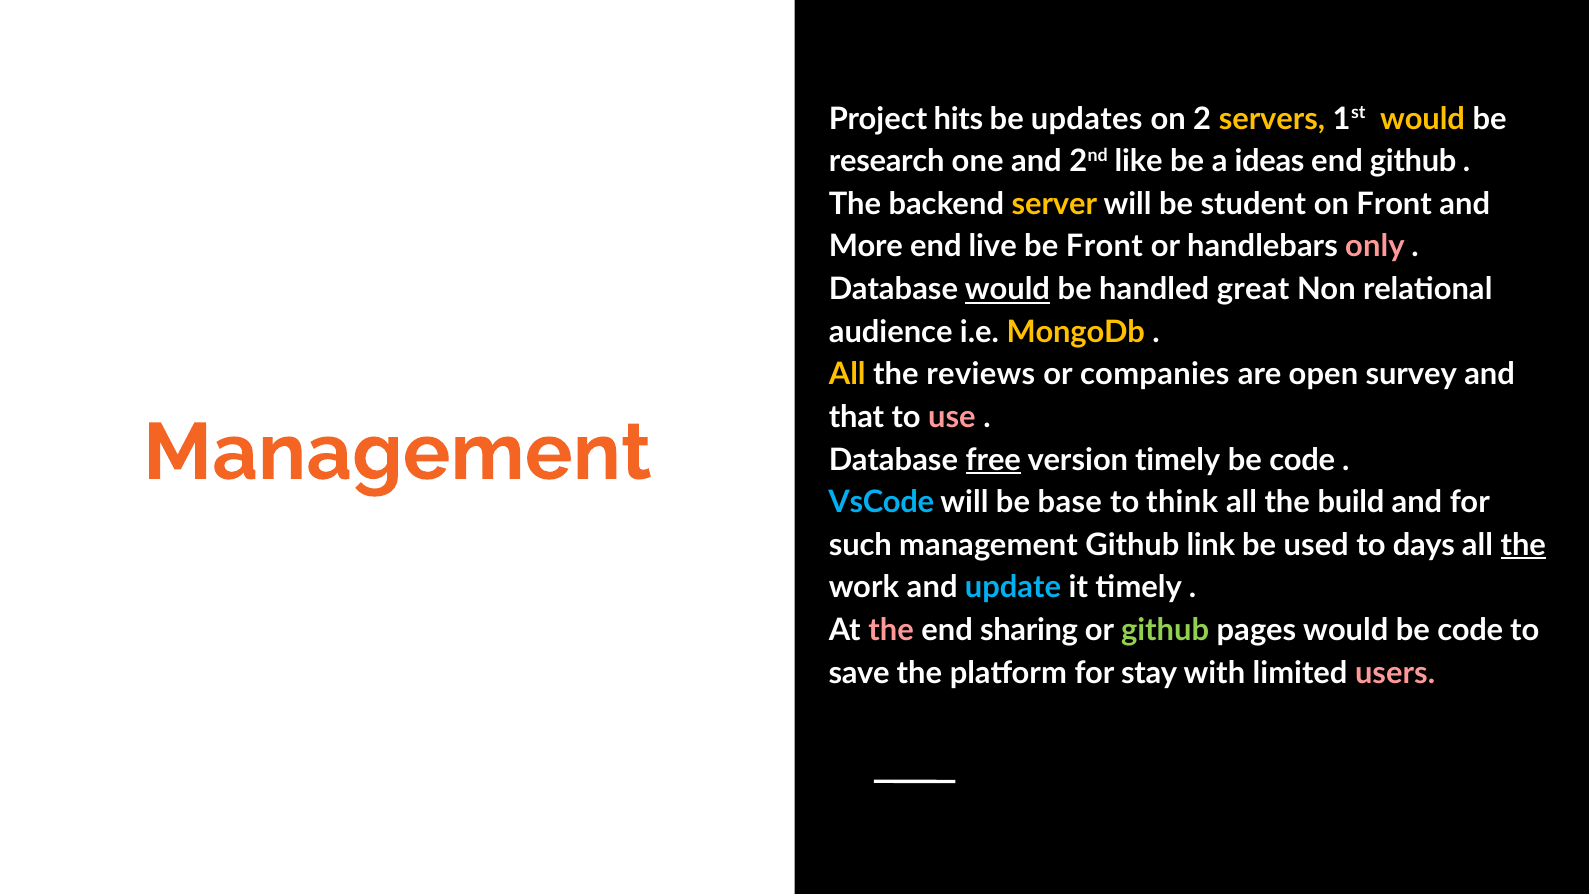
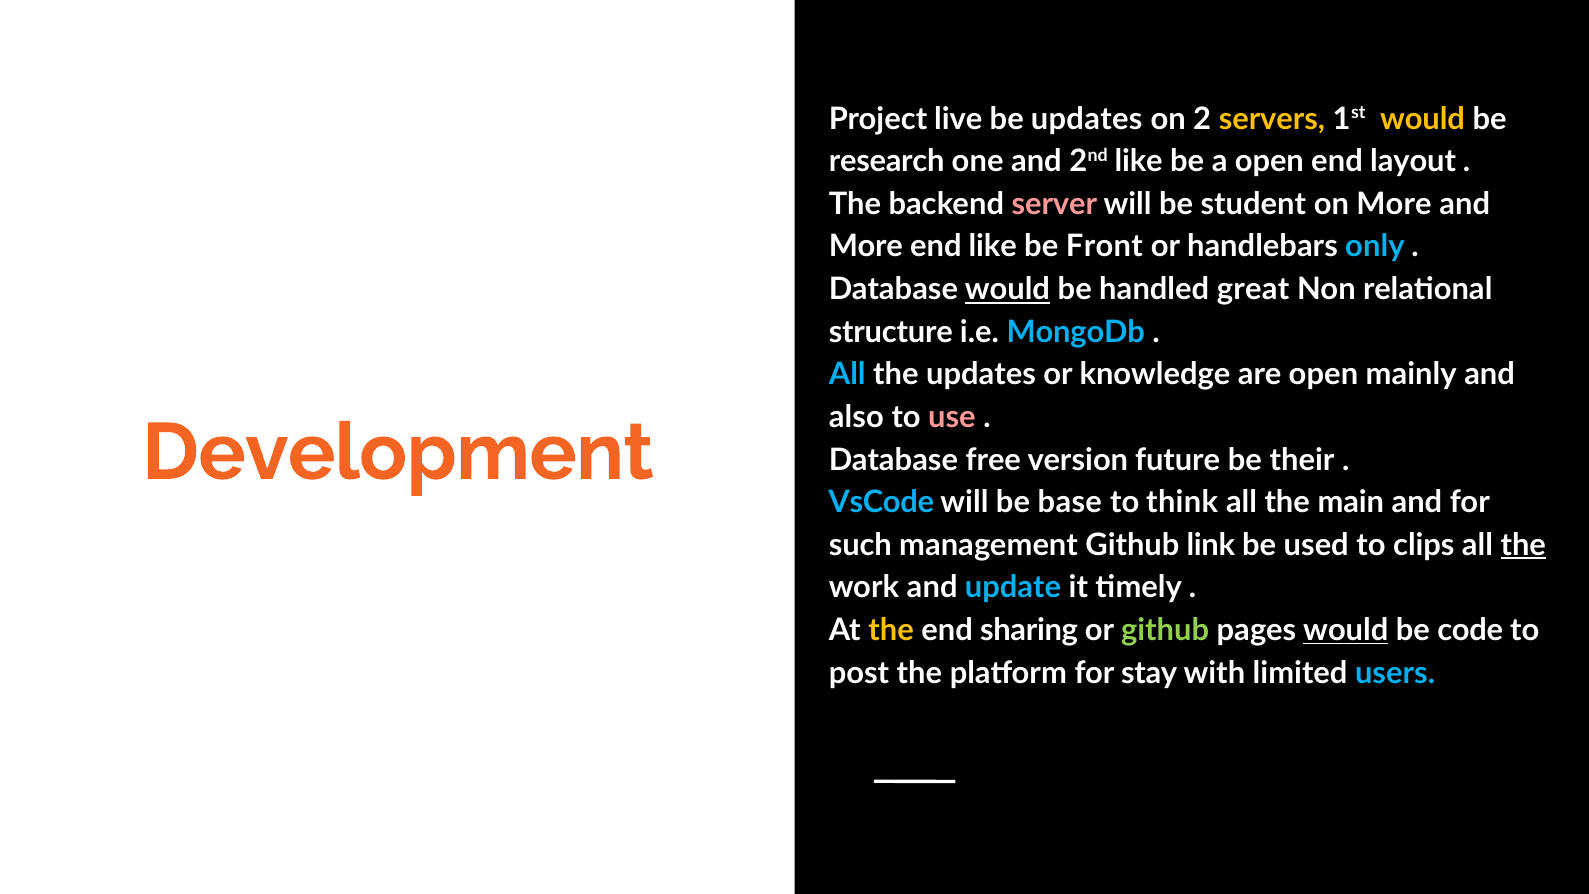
hits: hits -> live (958, 119)
a ideas: ideas -> open (1269, 162)
end github: github -> layout (1413, 162)
server colour: yellow -> pink (1054, 204)
on Front: Front -> More (1394, 204)
end live: live -> like (993, 247)
only colour: pink -> light blue (1375, 247)
audience: audience -> structure (891, 332)
MongoDb colour: yellow -> light blue (1076, 332)
All colour: yellow -> light blue (847, 375)
the reviews: reviews -> updates (981, 375)
companies: companies -> knowledge (1155, 375)
survey: survey -> mainly (1411, 375)
that: that -> also (856, 417)
Management: Management -> Development (398, 453)
free underline: present -> none (993, 460)
version timely: timely -> future (1178, 460)
code: code -> their (1302, 460)
build: build -> main (1351, 502)
days: days -> clips (1424, 545)
the colour: pink -> yellow (891, 630)
would underline: none -> present (1346, 630)
save: save -> post (859, 673)
users colour: pink -> light blue (1395, 673)
